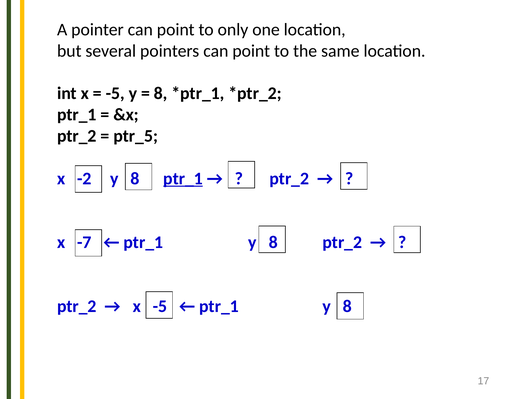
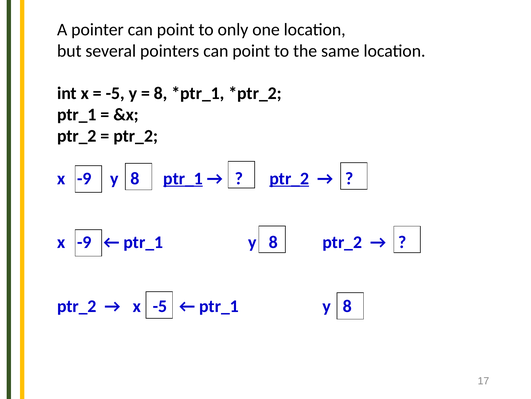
ptr_5: ptr_5 -> ptr_2 (136, 136)
-2: -2 -> -9 (84, 178)
ptr_2 underline: none -> present (289, 178)
-7: -7 -> -9 (84, 242)
